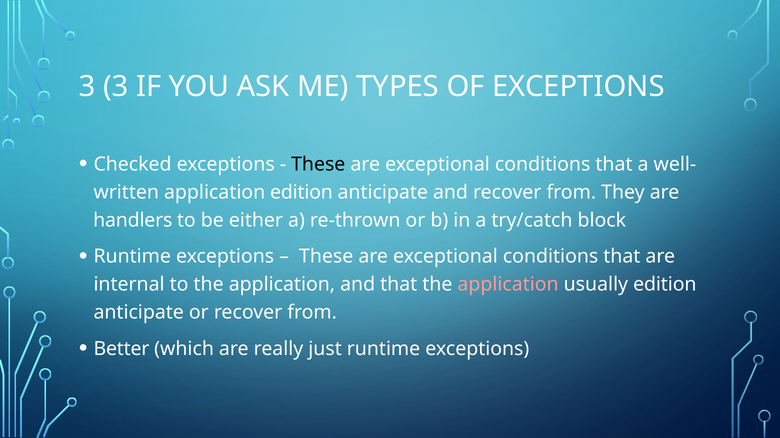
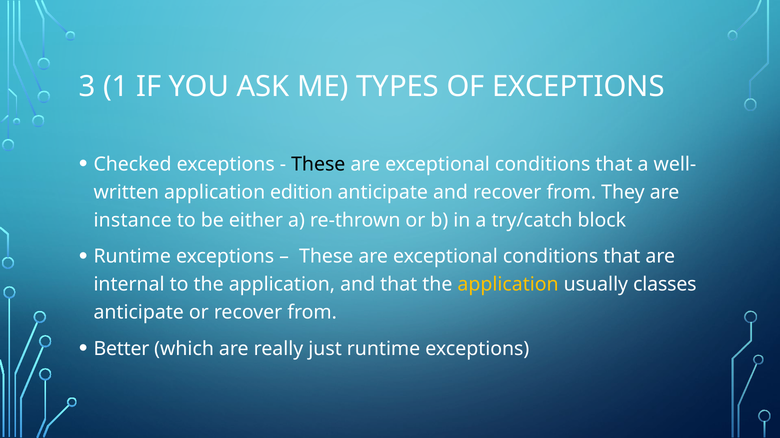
3 3: 3 -> 1 (116, 87)
handlers: handlers -> instance (133, 221)
application colour: pink -> yellow (508, 285)
usually edition: edition -> classes (665, 285)
